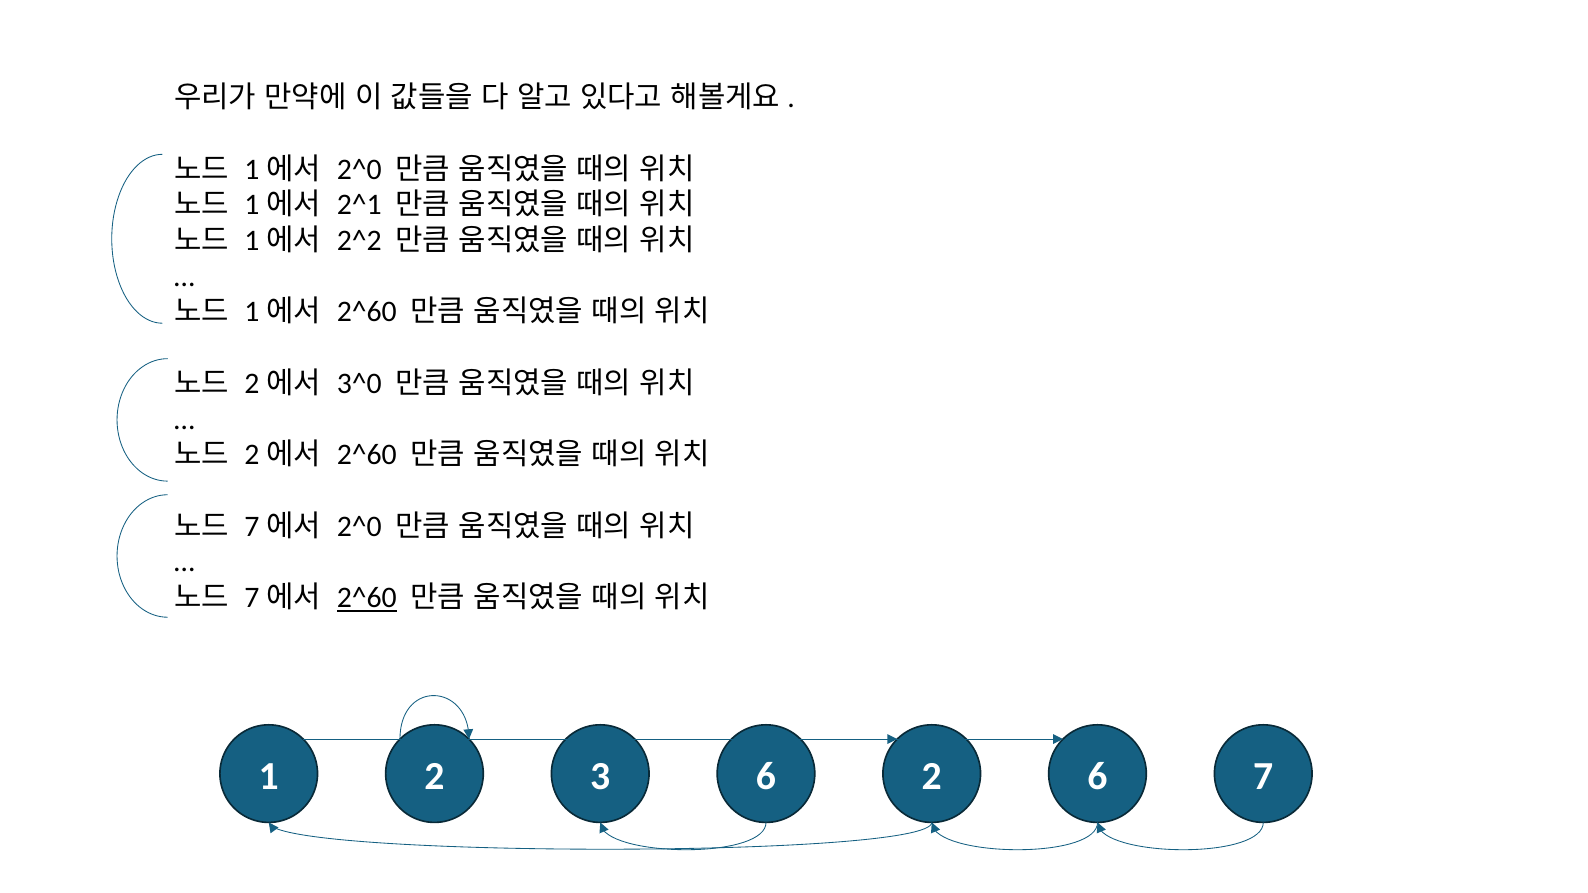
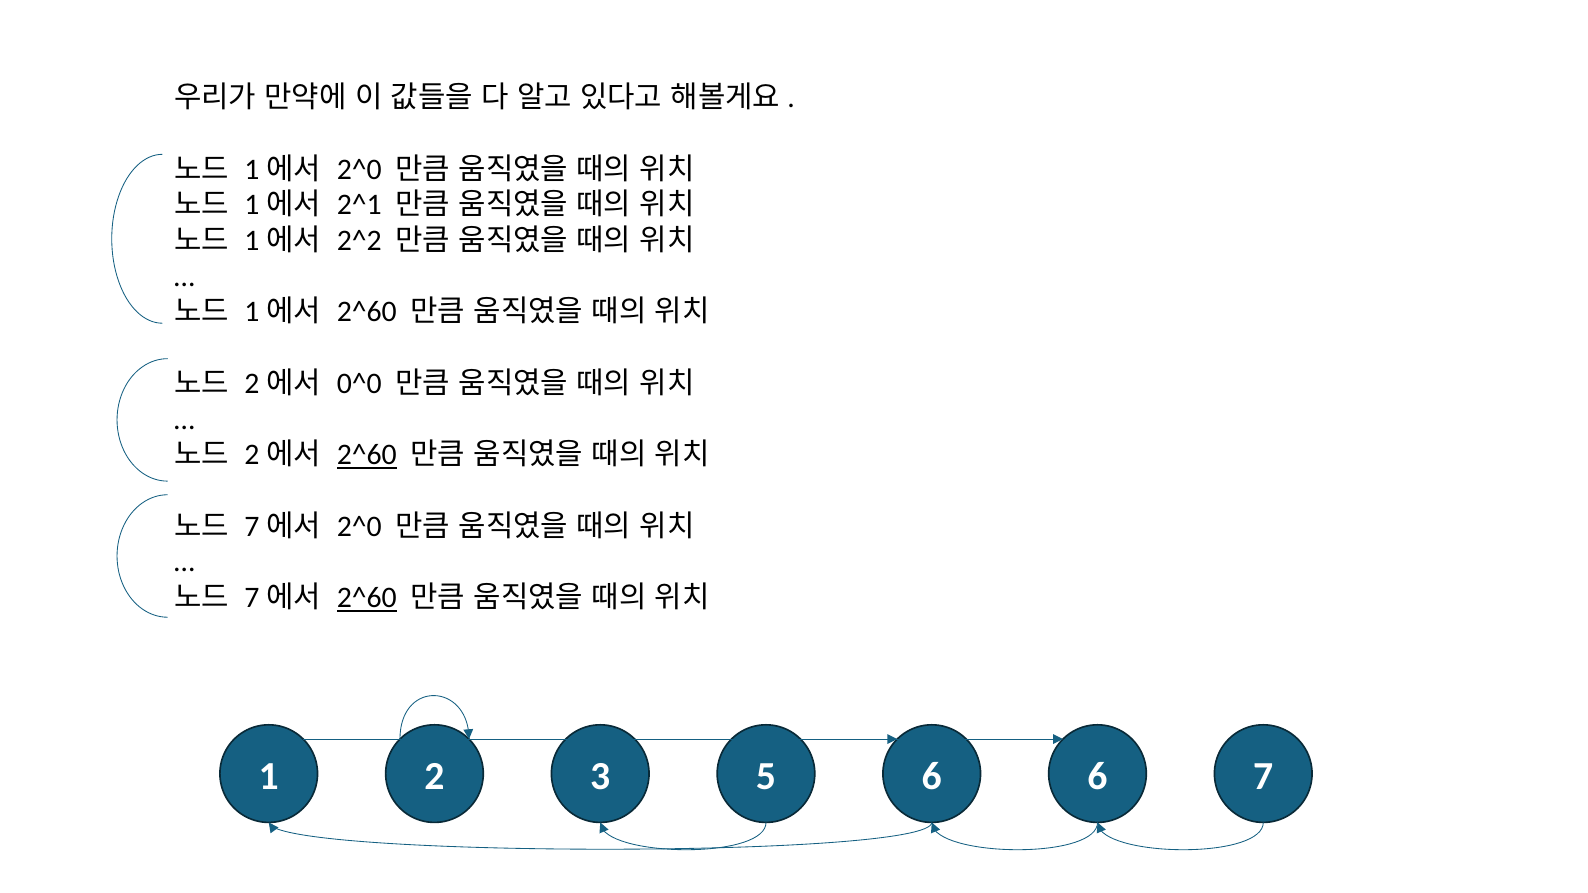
3^0: 3^0 -> 0^0 (359, 384)
2^60 underline: none -> present (367, 455)
2 6: 6 -> 5 (766, 777)
3 2: 2 -> 6 (932, 777)
